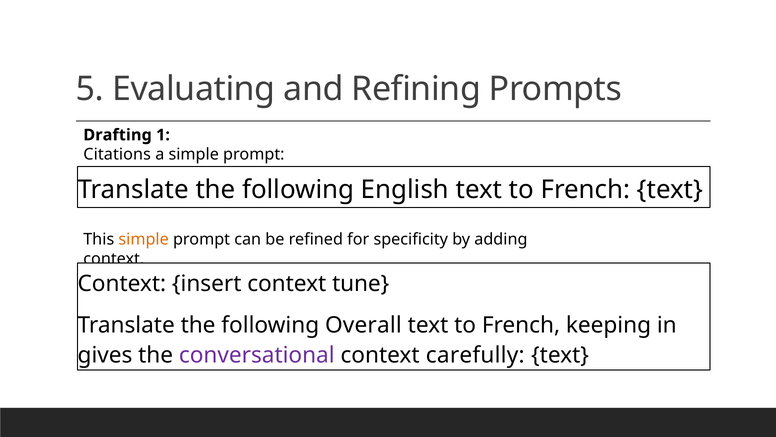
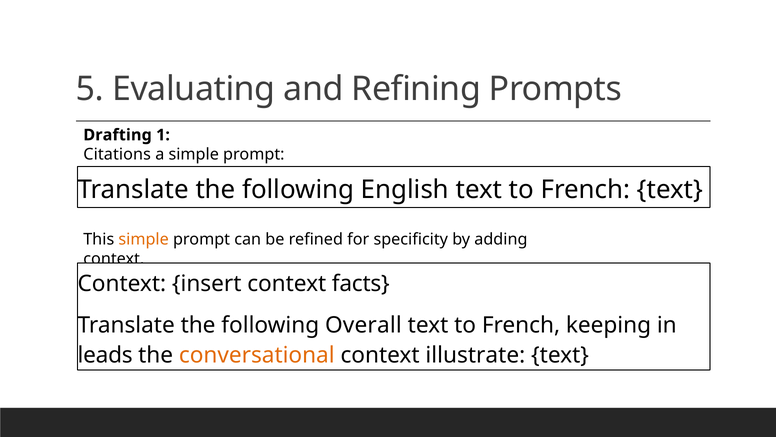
tune: tune -> facts (361, 284)
gives: gives -> leads (105, 355)
conversational colour: purple -> orange (257, 355)
carefully: carefully -> illustrate (475, 355)
